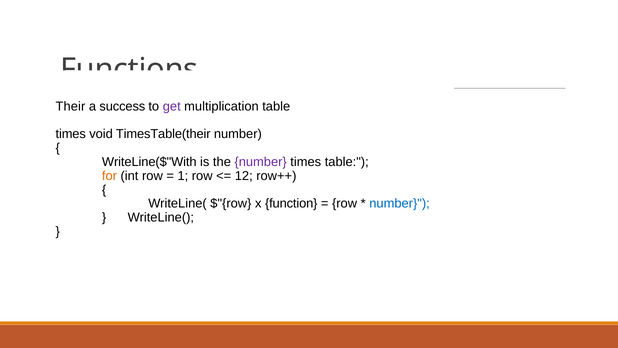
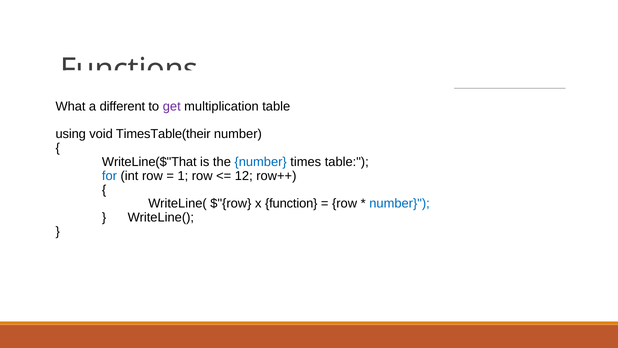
Their: Their -> What (71, 106)
success: success -> different (122, 106)
times: times -> using (71, 134)
WriteLine($"With: WriteLine($"With -> WriteLine($"That (149, 162)
number colour: purple -> blue (261, 162)
for colour: orange -> blue (109, 176)
